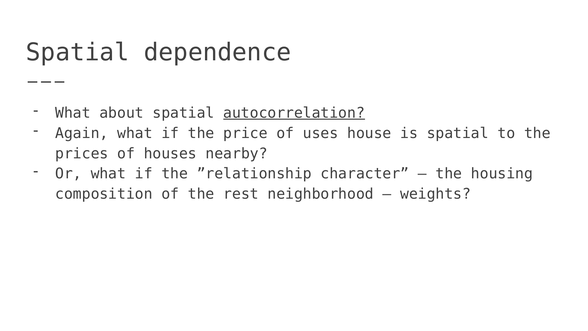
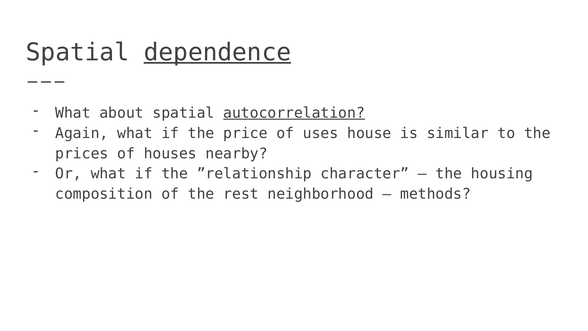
dependence underline: none -> present (217, 52)
is spatial: spatial -> similar (458, 133)
weights: weights -> methods (436, 194)
